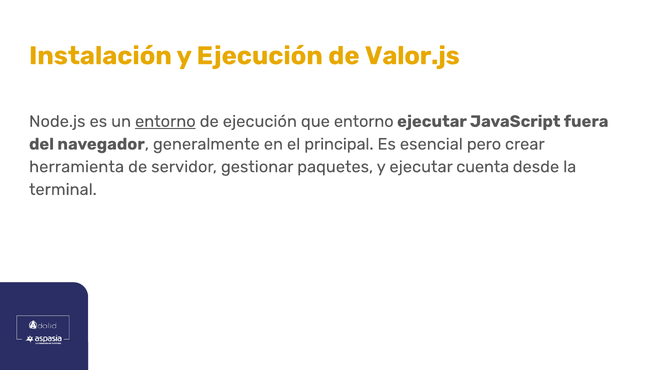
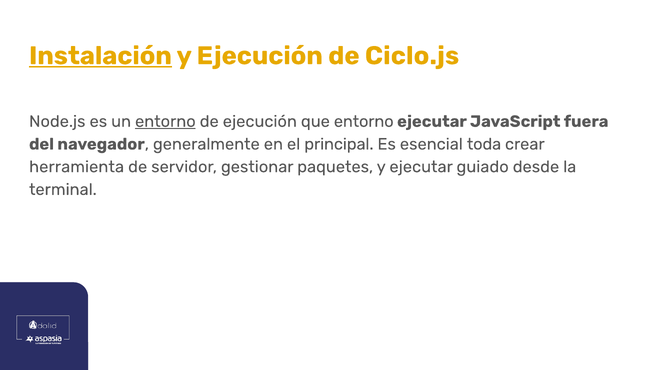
Instalación underline: none -> present (100, 56)
Valor.js: Valor.js -> Ciclo.js (412, 56)
pero: pero -> toda (484, 144)
cuenta: cuenta -> guiado (483, 167)
